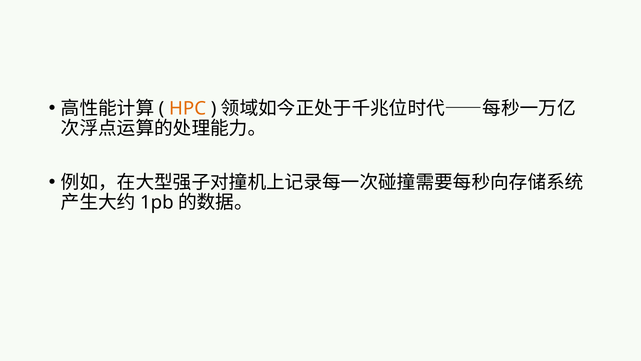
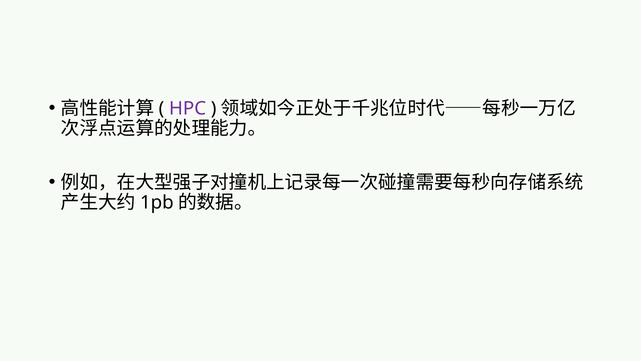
HPC colour: orange -> purple (188, 108)
